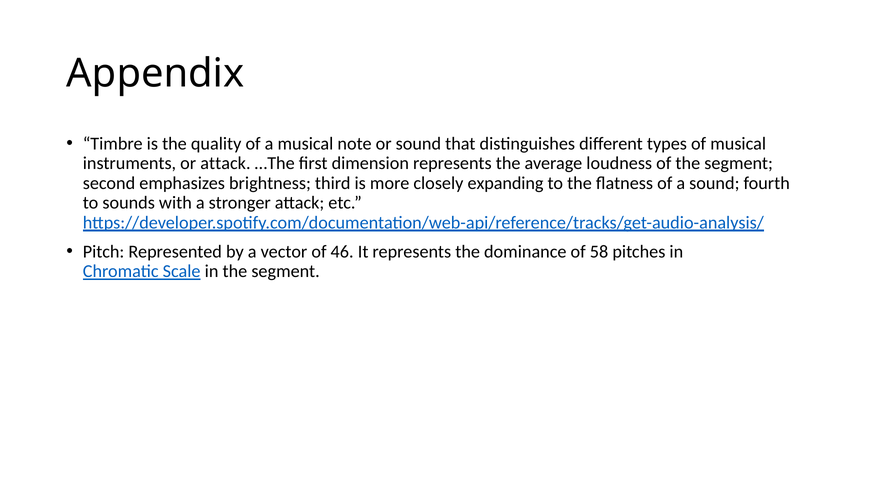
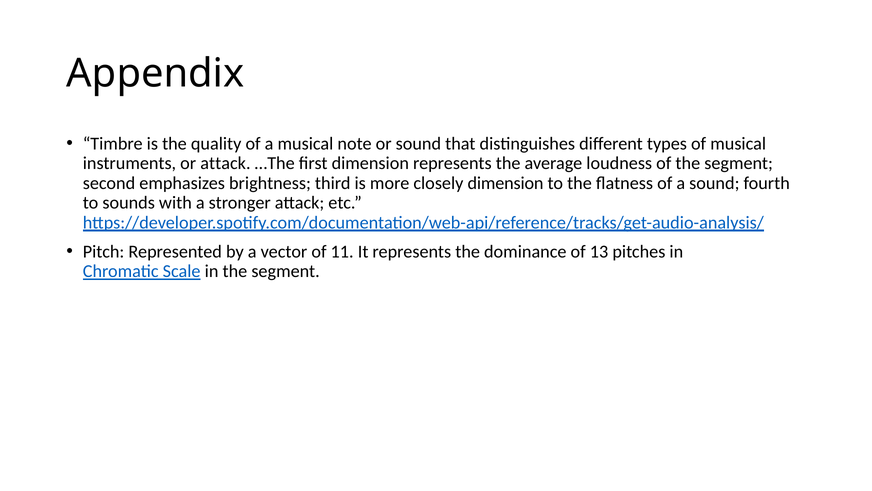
closely expanding: expanding -> dimension (506, 183)
46: 46 -> 11 (342, 251)
58: 58 -> 13 (599, 251)
